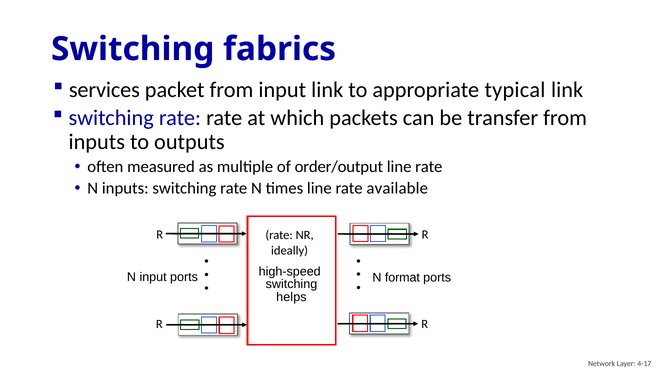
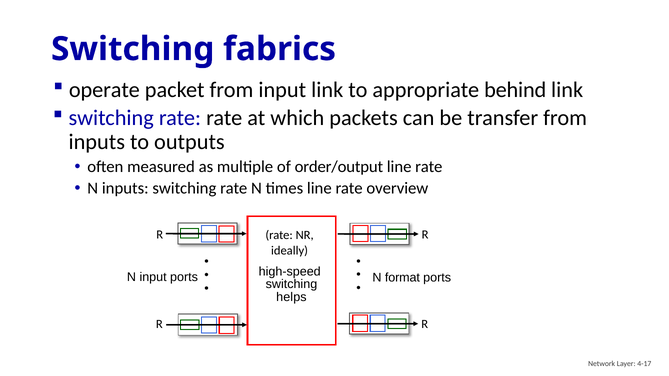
services: services -> operate (104, 90)
typical: typical -> behind (515, 90)
available: available -> overview (397, 188)
